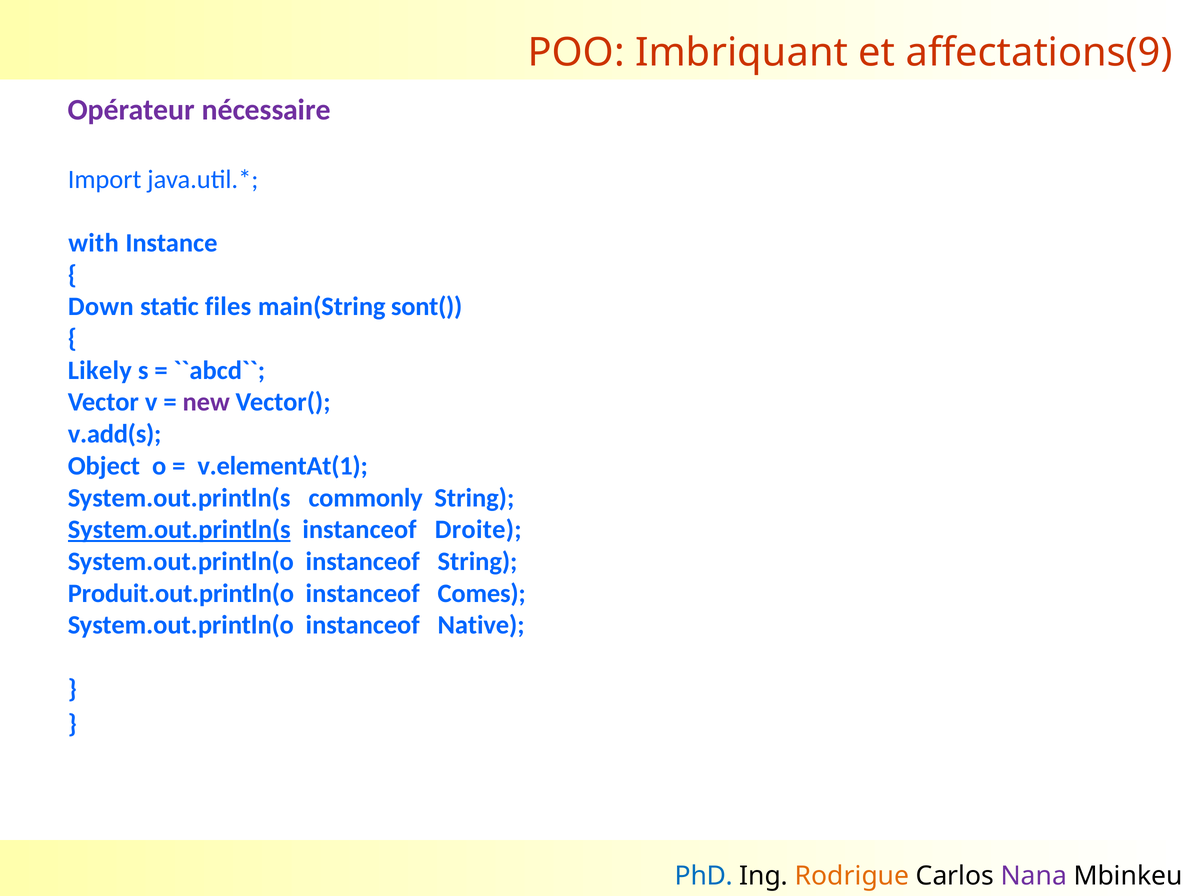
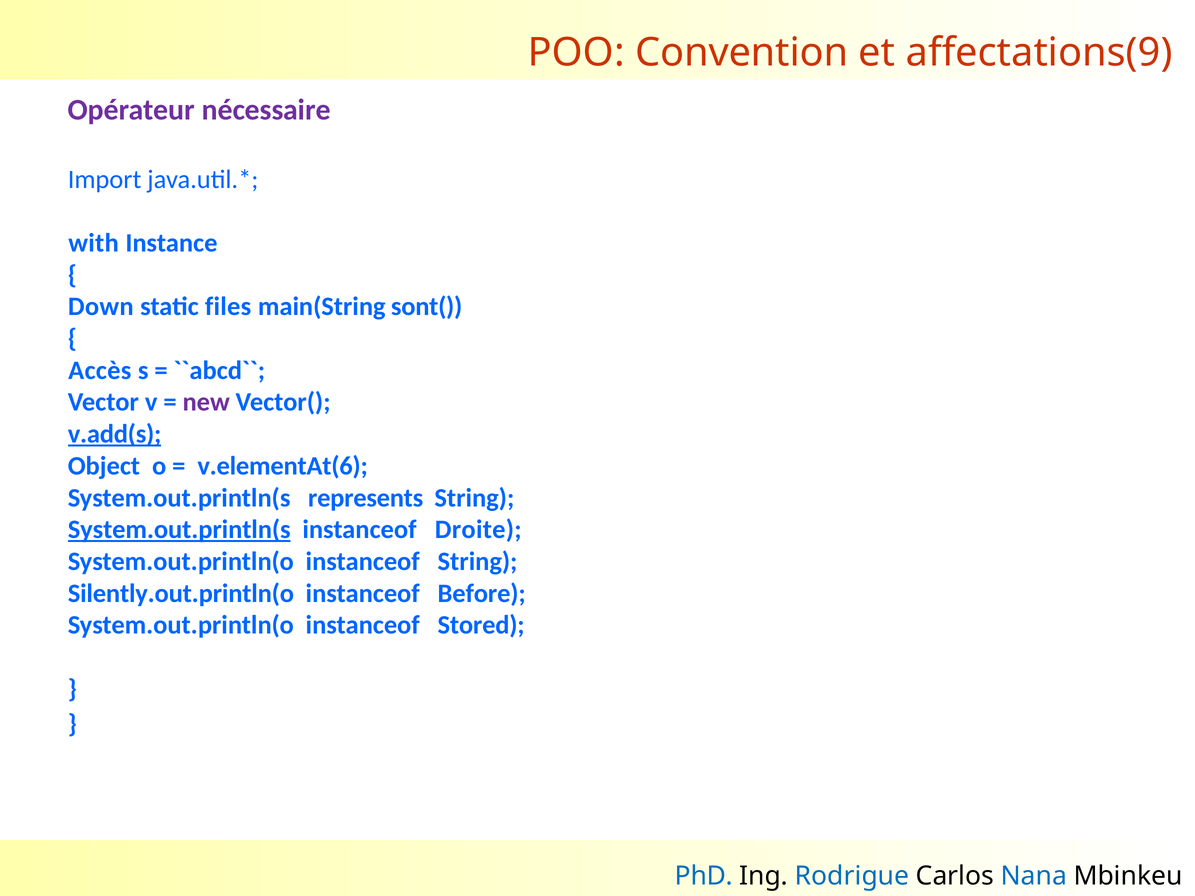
Imbriquant: Imbriquant -> Convention (742, 53)
Likely: Likely -> Accès (100, 370)
v.add(s underline: none -> present (115, 434)
v.elementAt(1: v.elementAt(1 -> v.elementAt(6 (283, 466)
commonly: commonly -> represents (366, 498)
Produit.out.println(o: Produit.out.println(o -> Silently.out.println(o (181, 593)
Comes: Comes -> Before (482, 593)
Native: Native -> Stored (481, 625)
Rodrigue colour: orange -> blue (852, 876)
Nana colour: purple -> blue (1034, 876)
